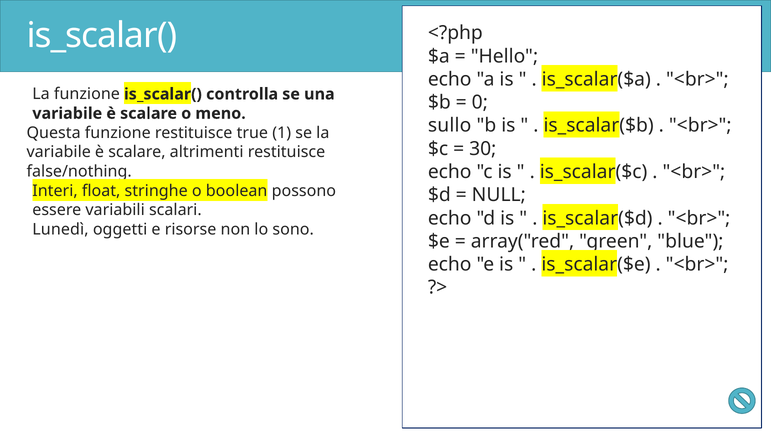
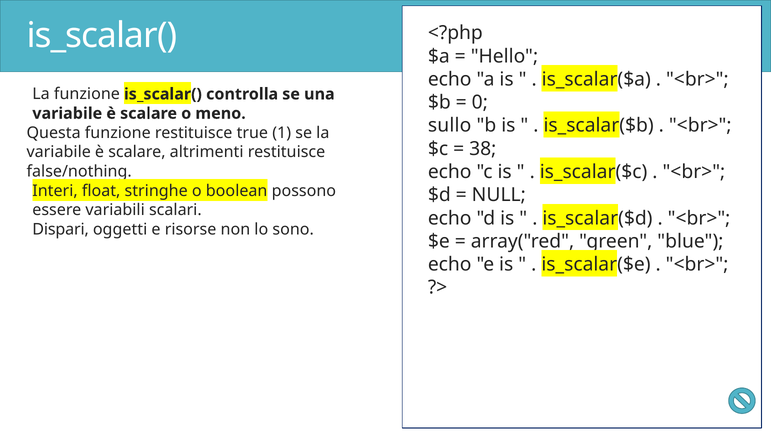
30: 30 -> 38 (483, 149)
Lunedì: Lunedì -> Dispari (61, 229)
